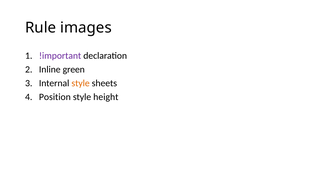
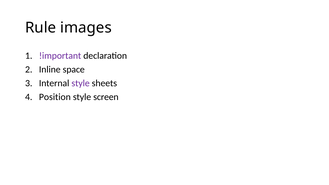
green: green -> space (74, 69)
style colour: orange -> purple (81, 83)
height: height -> screen (106, 97)
